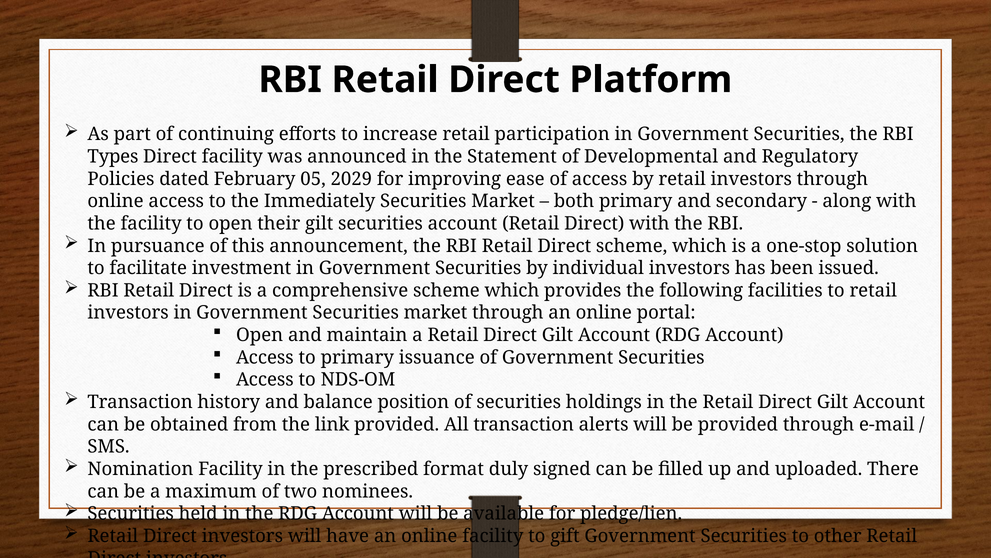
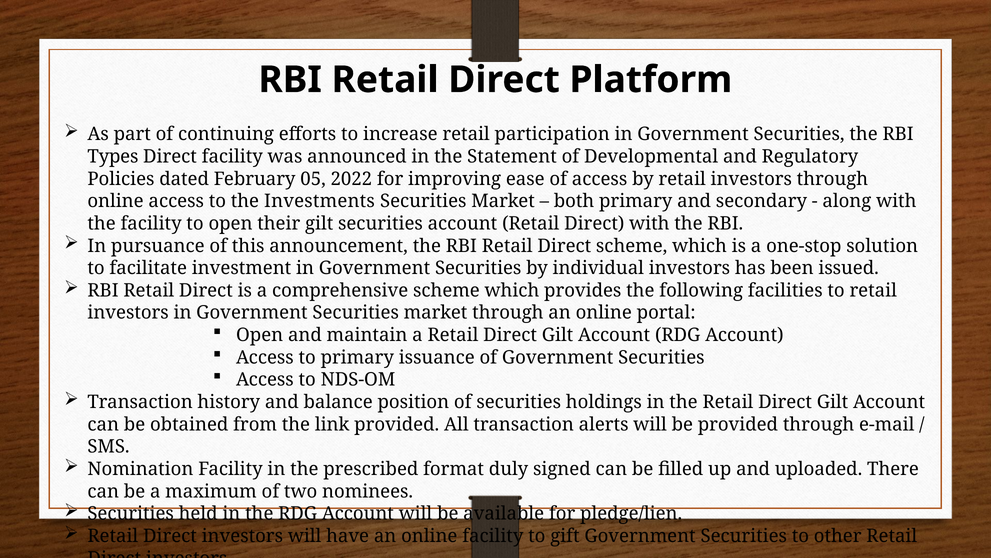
2029: 2029 -> 2022 (351, 179)
Immediately: Immediately -> Investments (319, 201)
